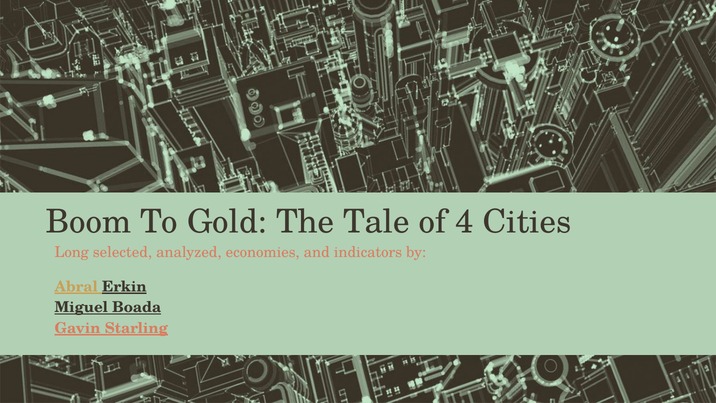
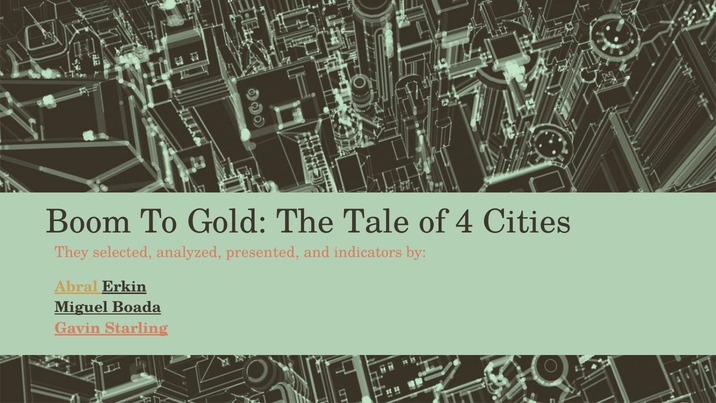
Long: Long -> They (72, 252)
economies: economies -> presented (263, 252)
